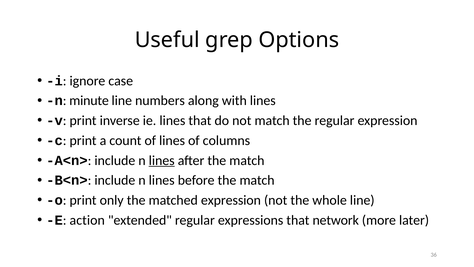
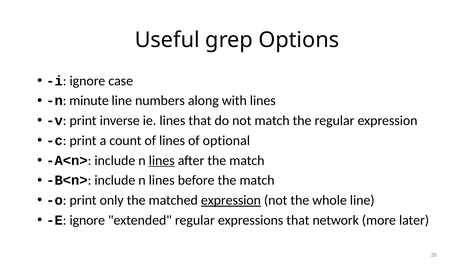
columns: columns -> optional (226, 140)
expression underline: none -> present (231, 200)
E action: action -> ignore (87, 220)
